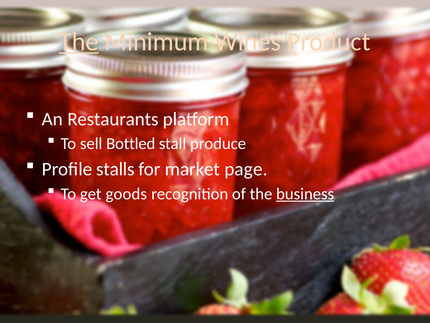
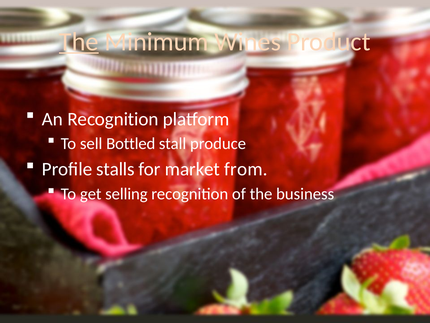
An Restaurants: Restaurants -> Recognition (113, 119)
page: page -> from (246, 169)
goods: goods -> selling (126, 194)
business underline: present -> none (305, 194)
